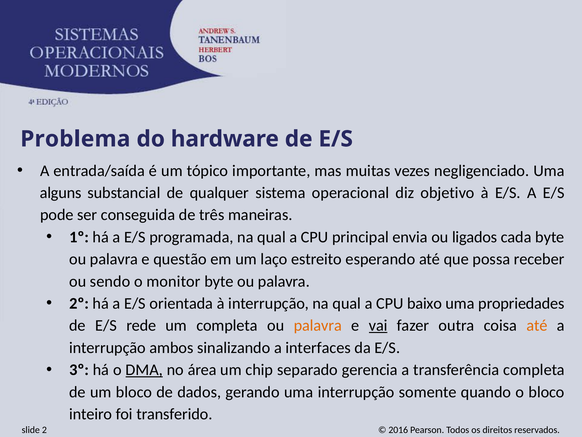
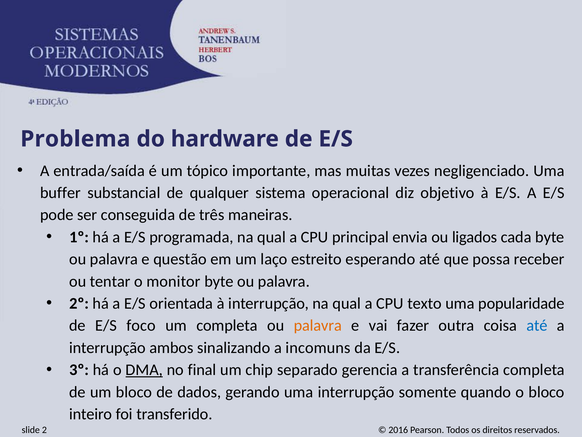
alguns: alguns -> buffer (60, 193)
sendo: sendo -> tentar (110, 281)
baixo: baixo -> texto (425, 303)
propriedades: propriedades -> popularidade (521, 303)
rede: rede -> foco (141, 325)
vai underline: present -> none (378, 325)
até colour: orange -> blue (537, 325)
interfaces: interfaces -> incomuns (318, 347)
área: área -> final (202, 370)
